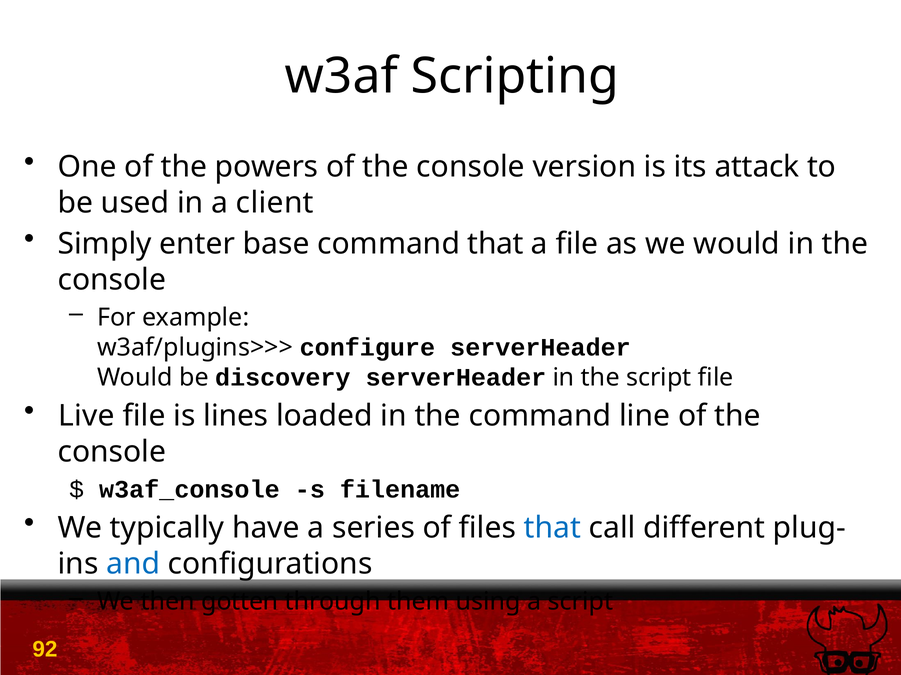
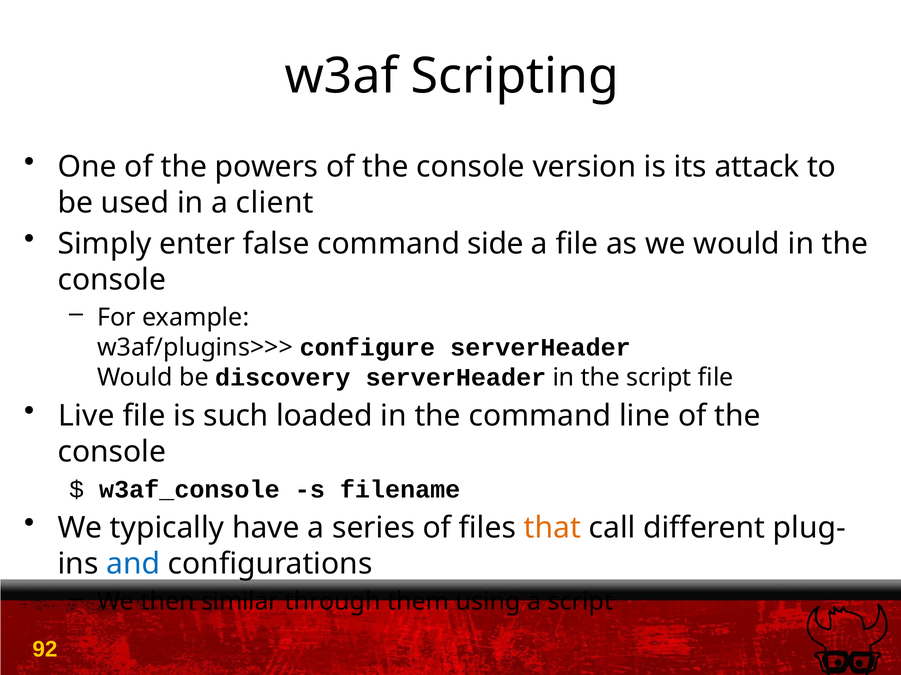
base: base -> false (276, 244)
command that: that -> side (496, 244)
lines: lines -> such (236, 416)
that colour: blue -> orange (552, 528)
gotten: gotten -> similar (240, 602)
